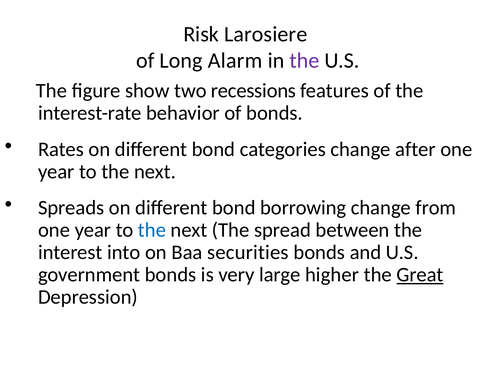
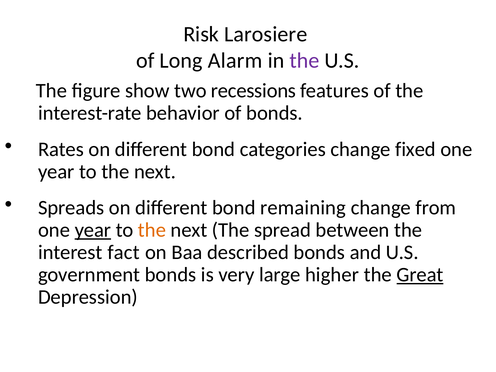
after: after -> fixed (416, 149)
borrowing: borrowing -> remaining (303, 208)
year underline: none -> present (93, 230)
the colour: blue -> orange (152, 230)
into: into -> fact (124, 252)
securities: securities -> described (248, 252)
